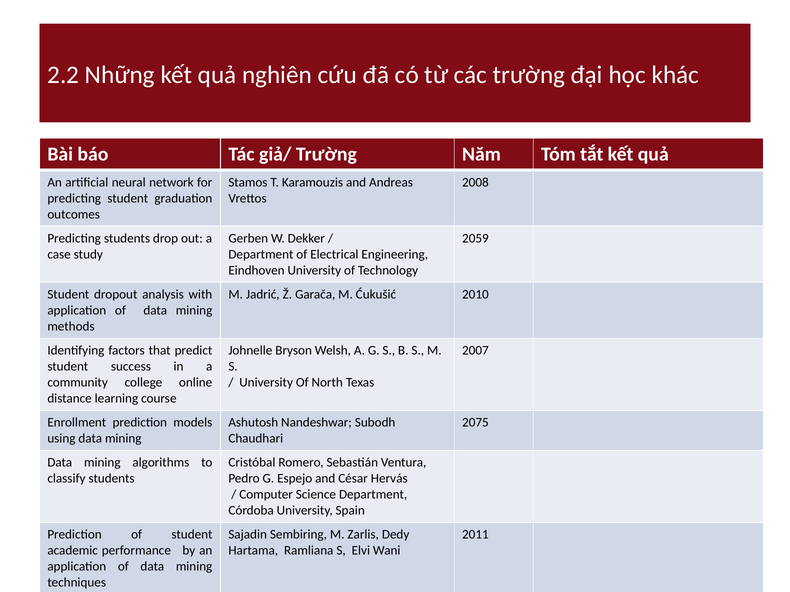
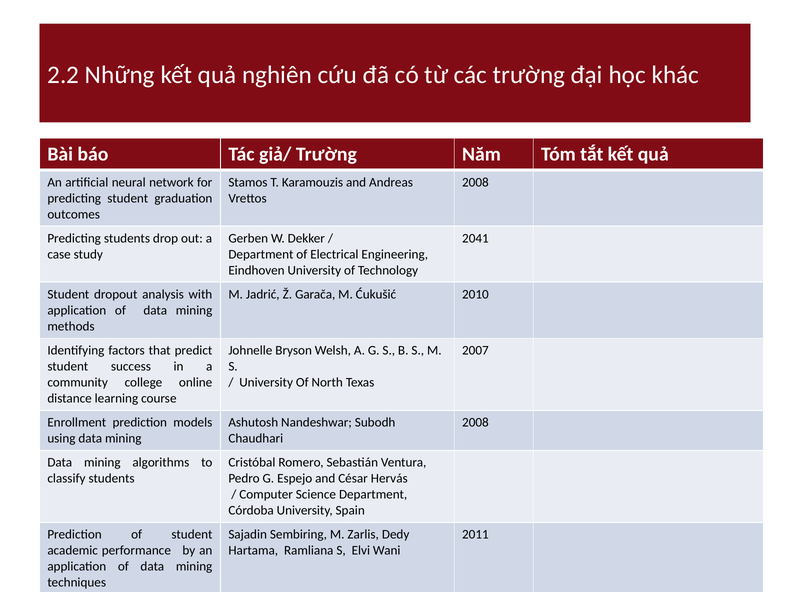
2059: 2059 -> 2041 (475, 238)
2075: 2075 -> 2008 (475, 423)
